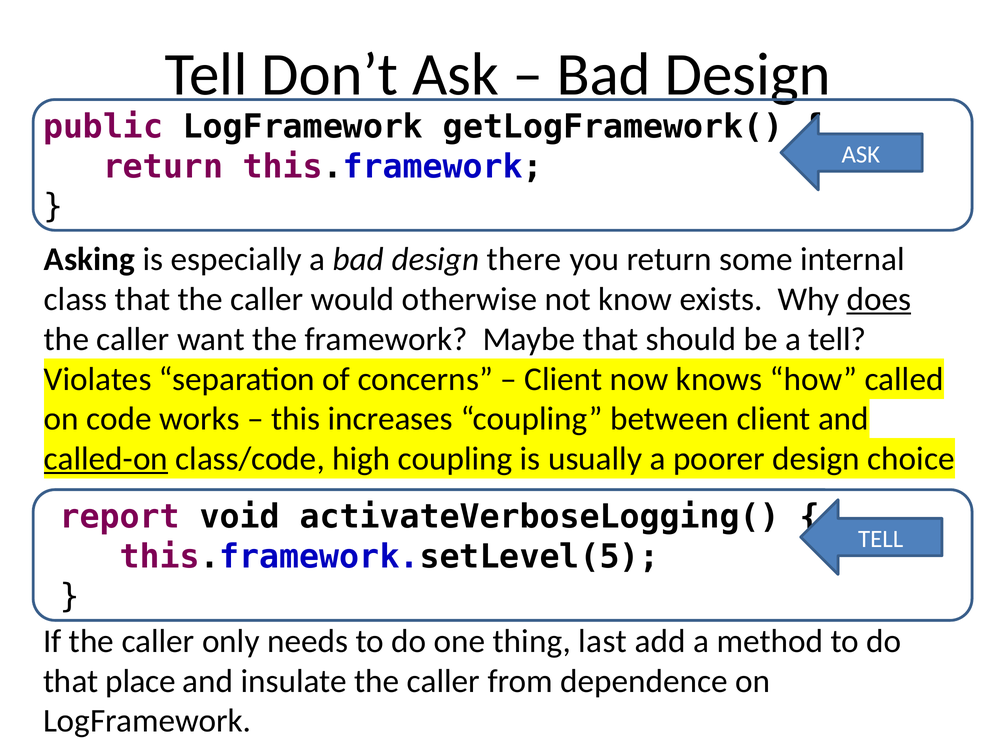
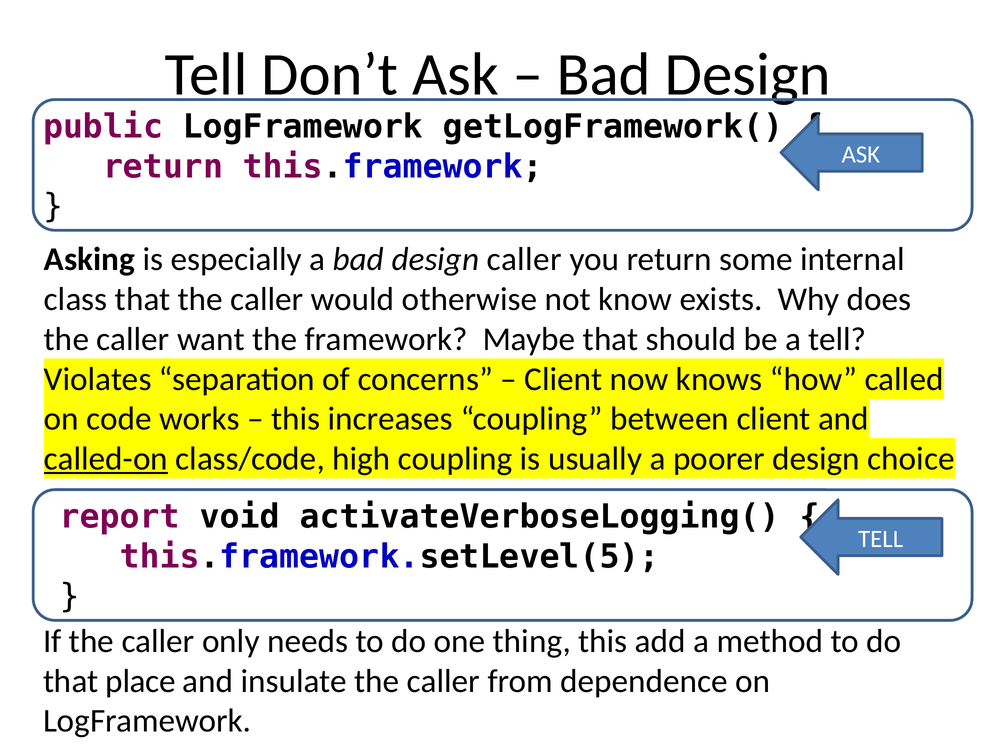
design there: there -> caller (524, 260)
does underline: present -> none (879, 300)
thing last: last -> this (603, 642)
